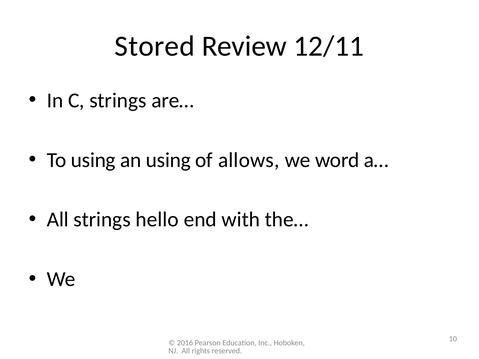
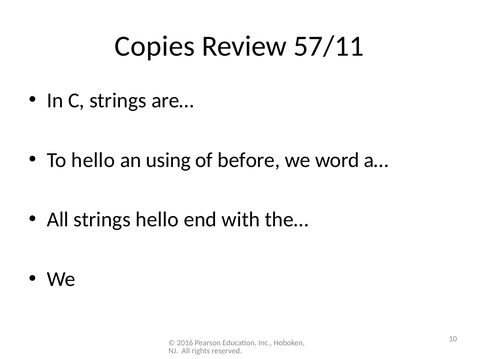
Stored: Stored -> Copies (155, 46)
12/11: 12/11 -> 57/11 (329, 46)
To using: using -> hello (93, 160)
allows: allows -> before (249, 160)
